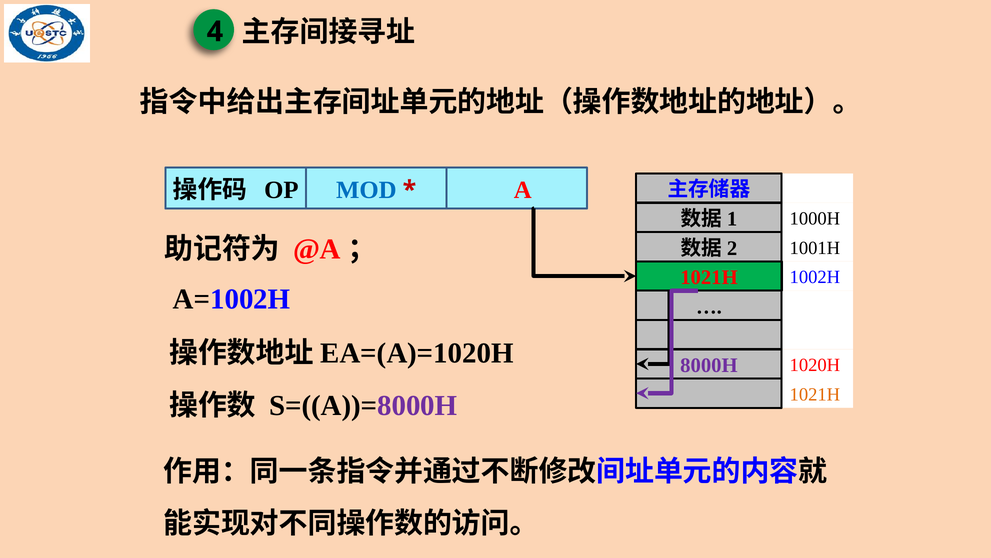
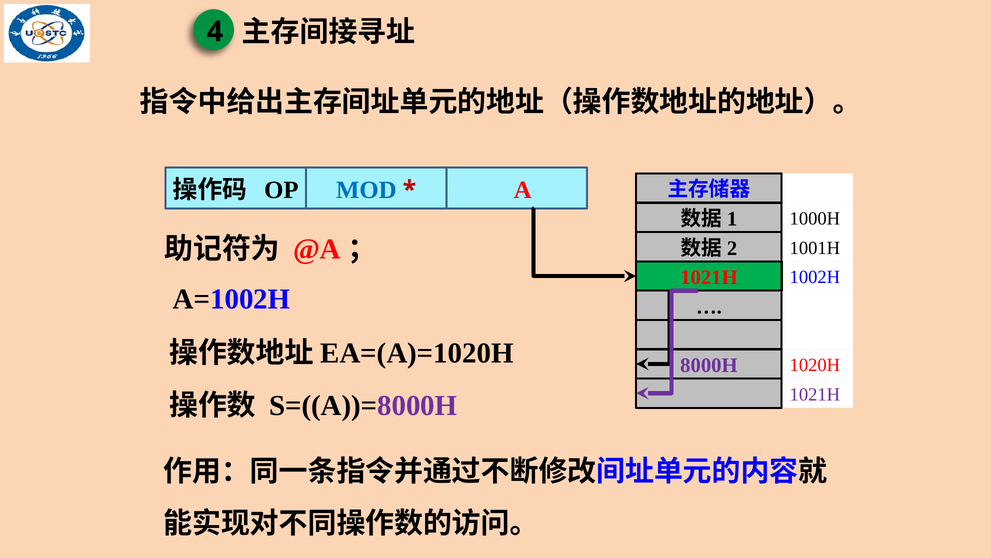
1021H colour: orange -> purple (815, 394)
